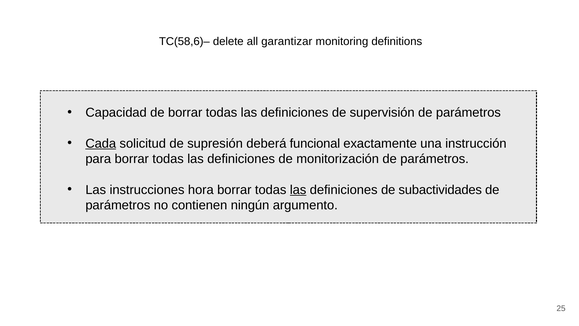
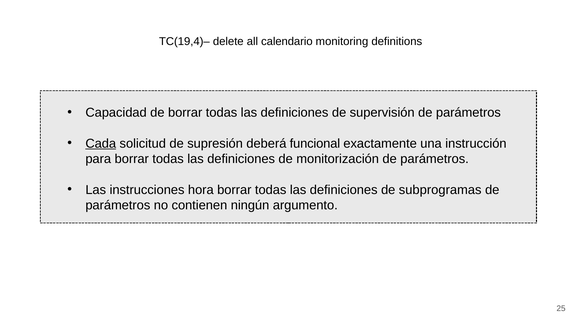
TC(58,6)–: TC(58,6)– -> TC(19,4)– (184, 42)
garantizar: garantizar -> calendario (287, 42)
las underline: present -> none (298, 190)
subactividades: subactividades -> subprogramas (440, 190)
